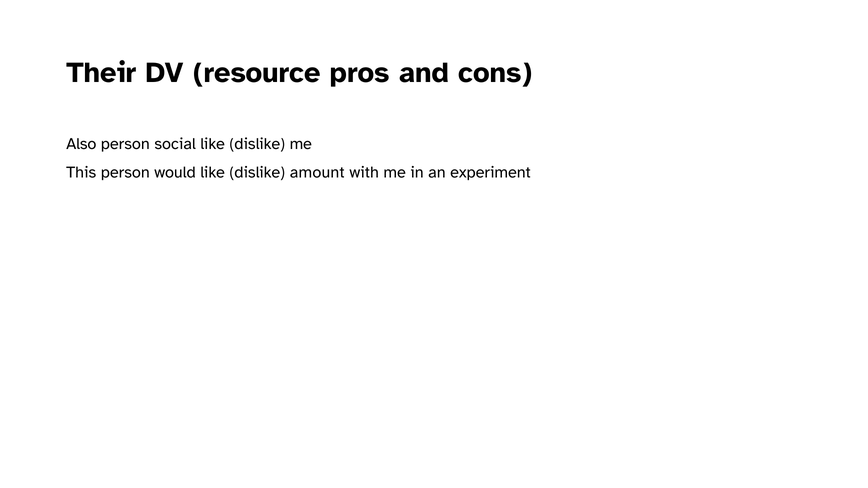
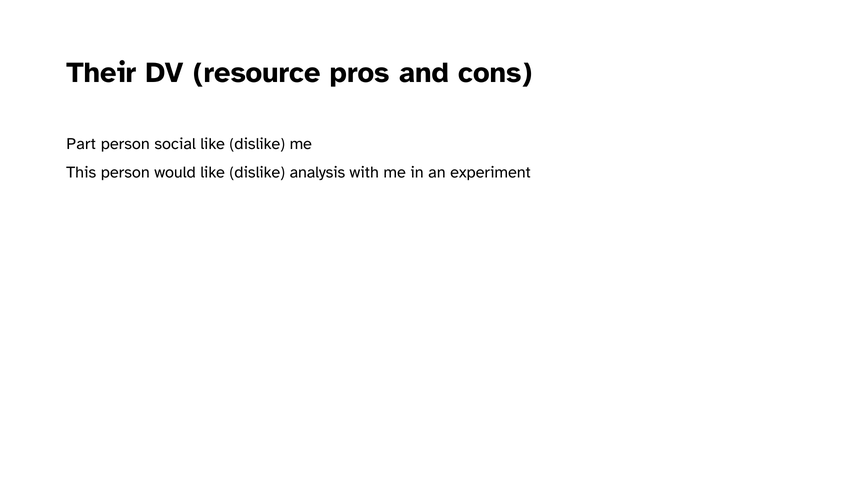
Also: Also -> Part (81, 144)
amount: amount -> analysis (317, 173)
